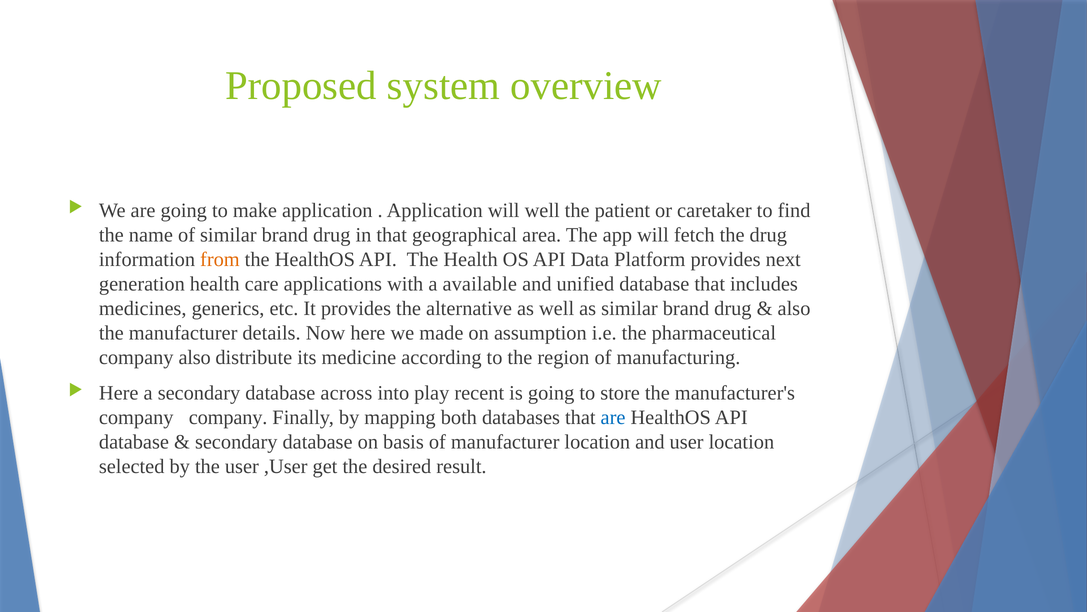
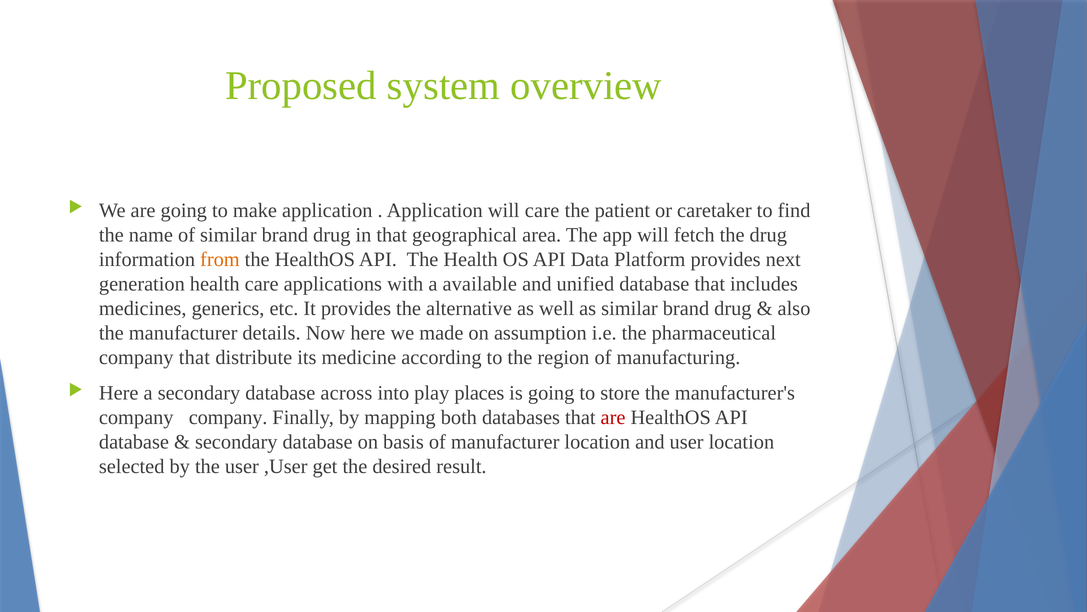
will well: well -> care (542, 210)
company also: also -> that (194, 357)
recent: recent -> places (479, 393)
are colour: blue -> red (613, 417)
